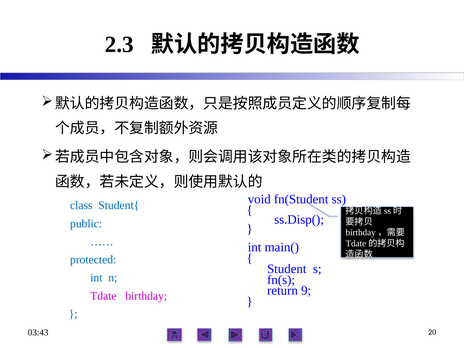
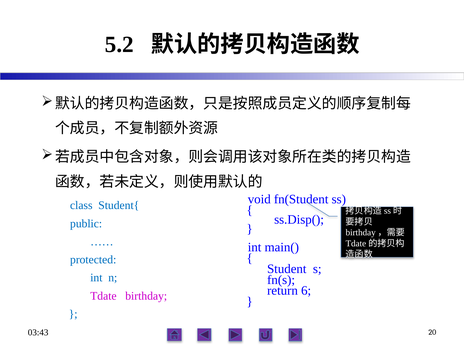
2.3: 2.3 -> 5.2 (119, 45)
9: 9 -> 6 (306, 291)
